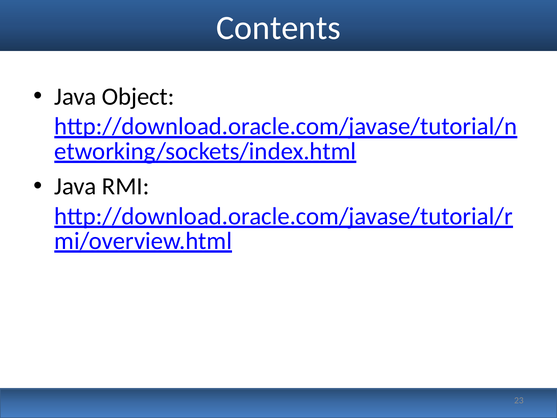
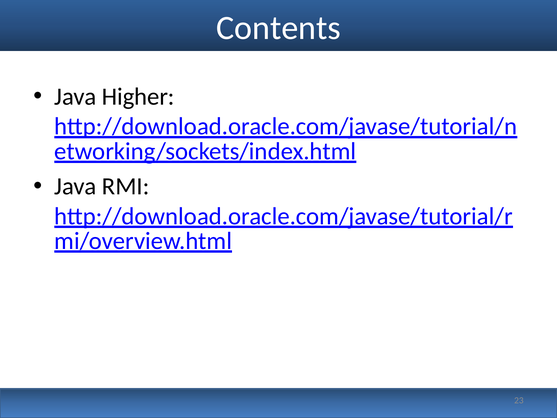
Object: Object -> Higher (138, 97)
